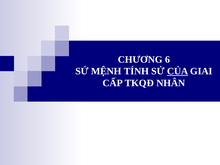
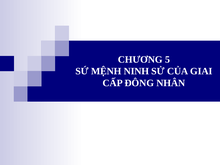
6: 6 -> 5 (167, 60)
TÍNH: TÍNH -> NINH (136, 71)
CỦA underline: present -> none (178, 71)
TKQĐ: TKQĐ -> ĐÔNG (139, 83)
